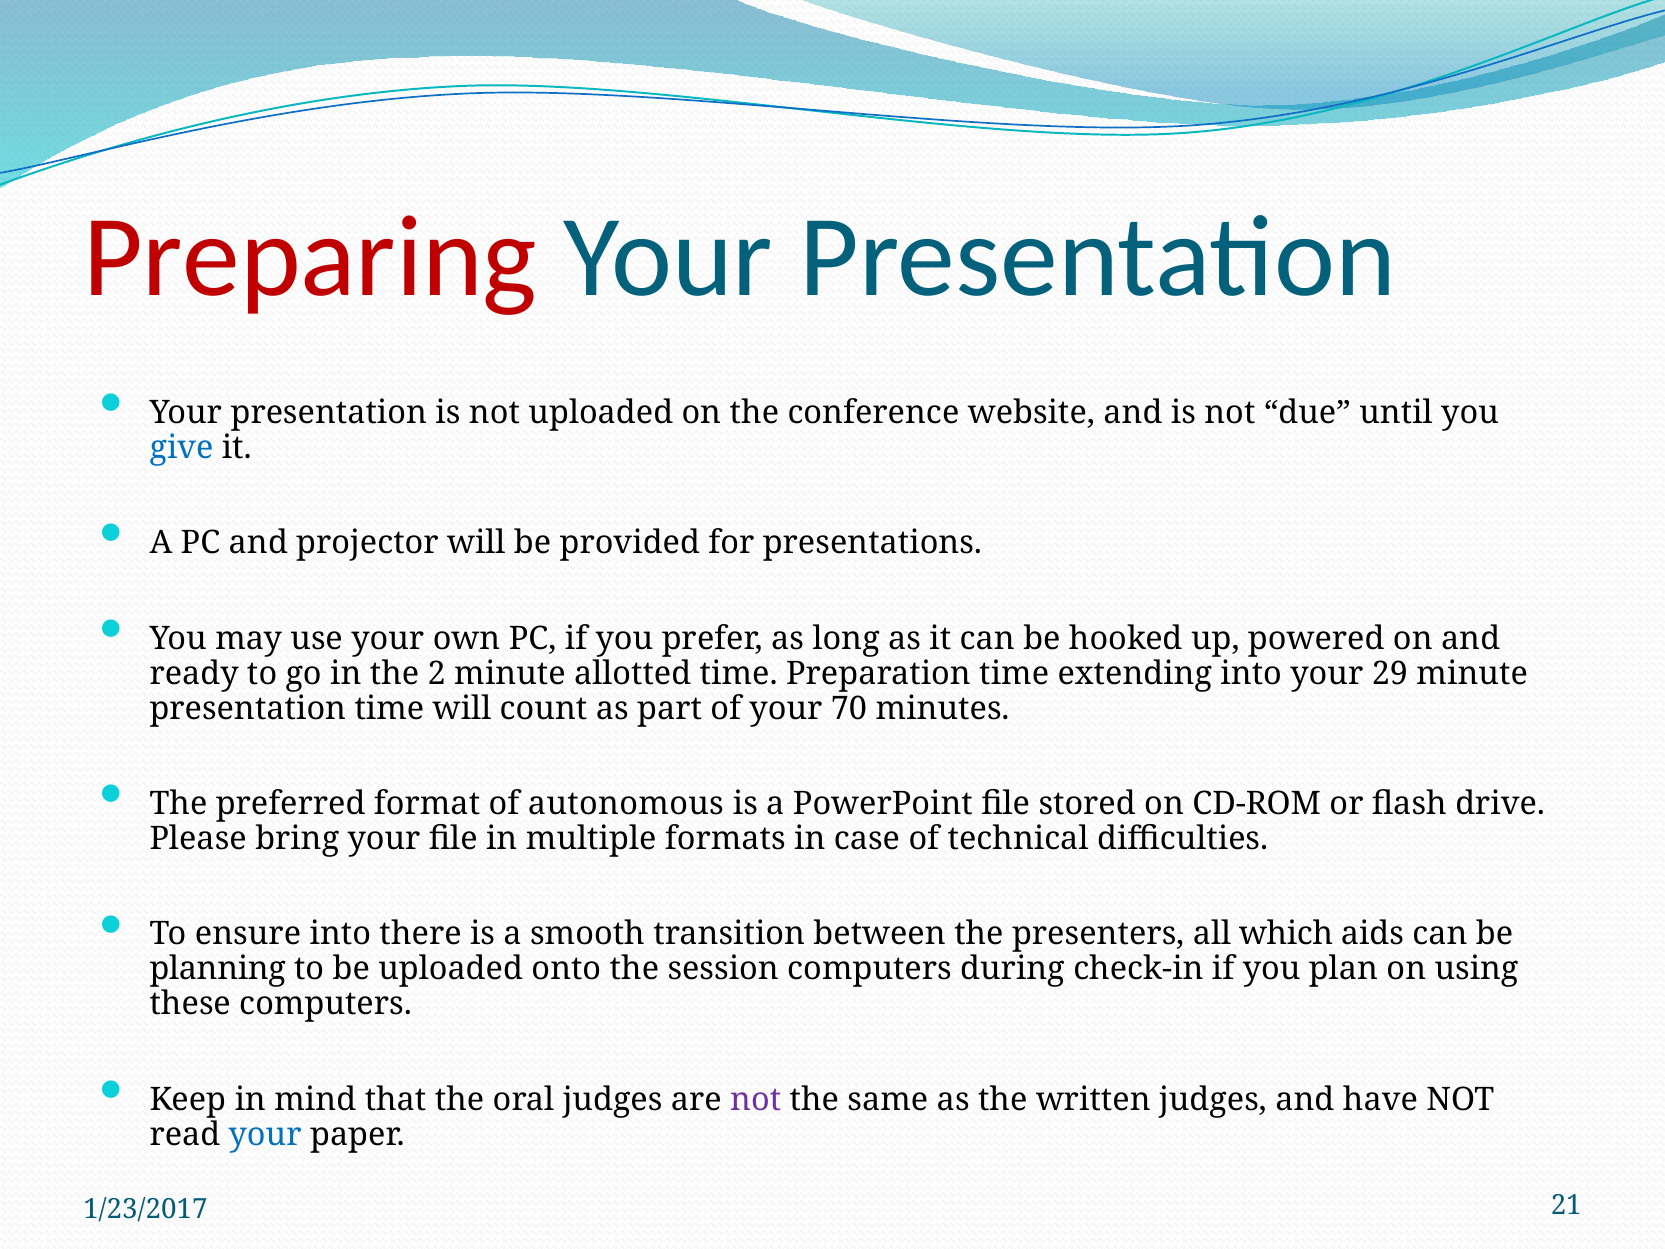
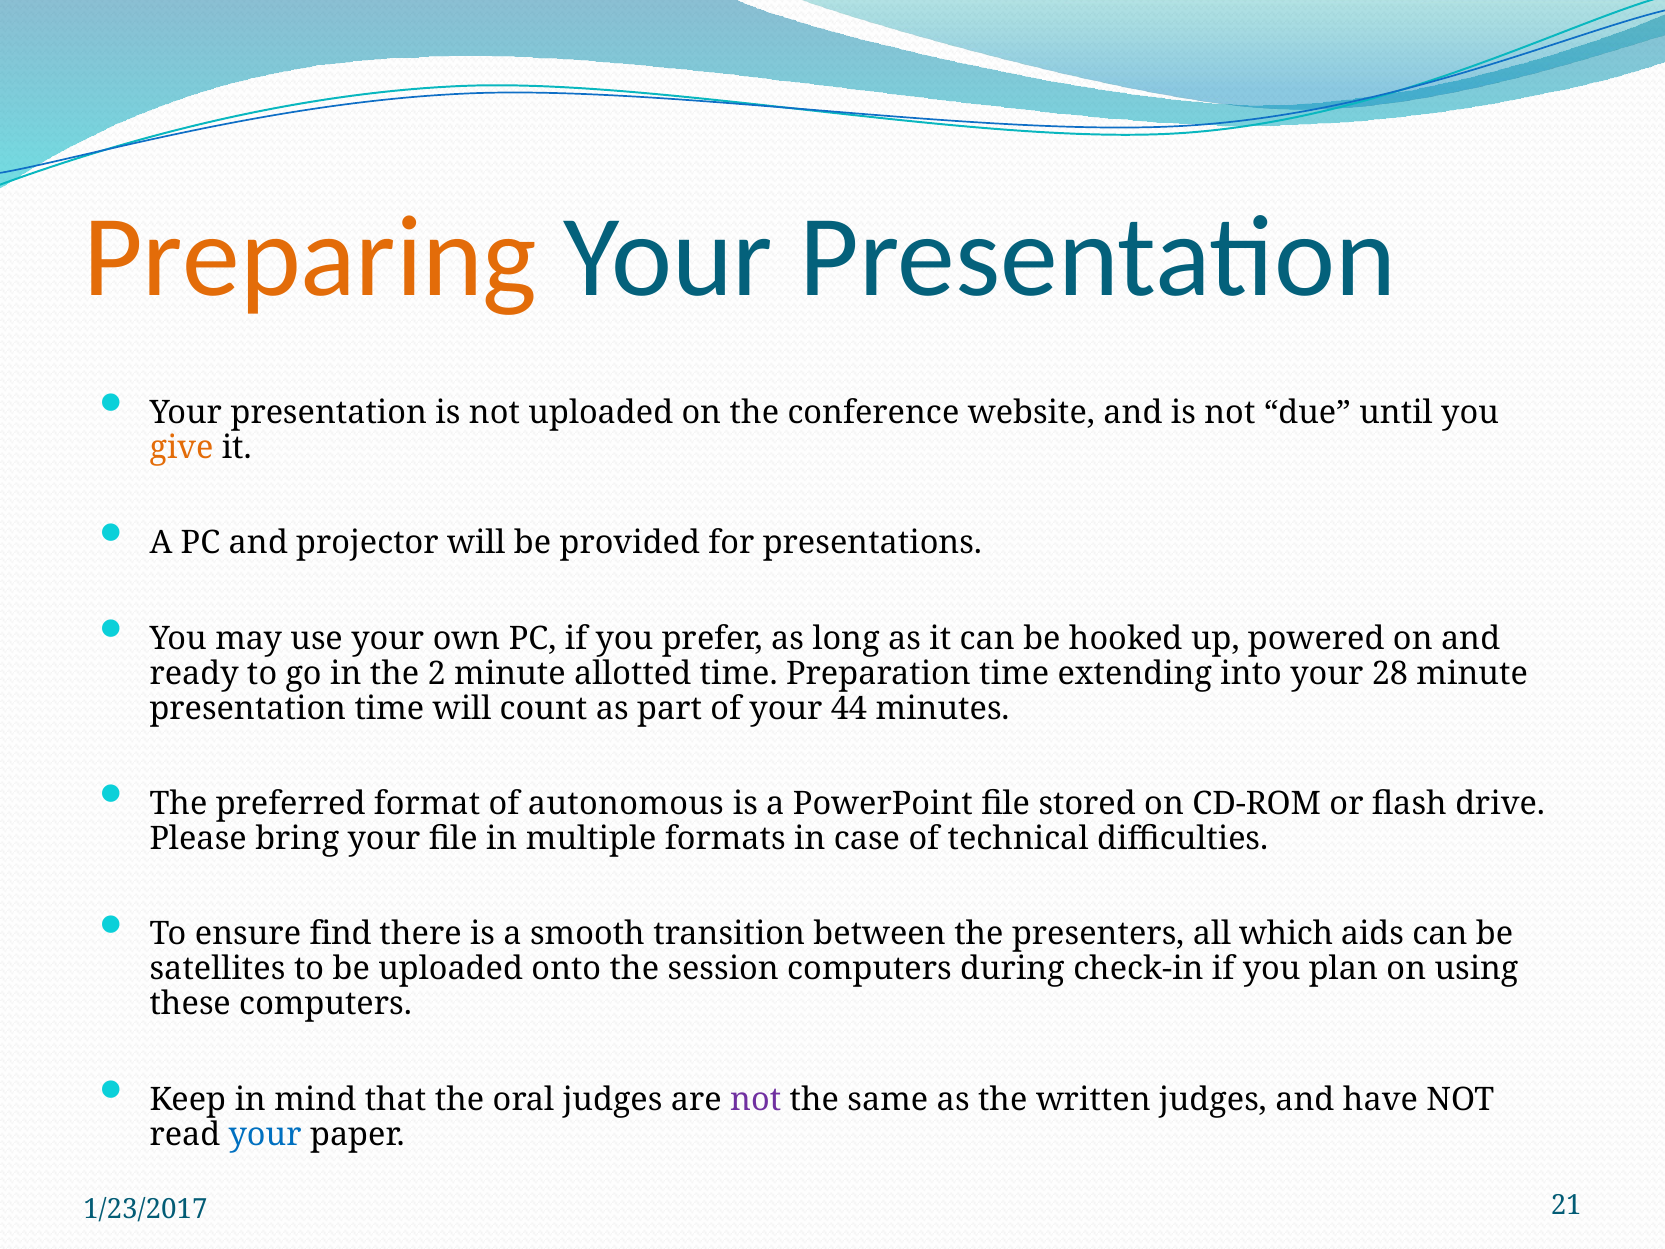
Preparing colour: red -> orange (310, 258)
give colour: blue -> orange (182, 448)
29: 29 -> 28 (1390, 673)
70: 70 -> 44 (849, 708)
ensure into: into -> find (341, 934)
planning: planning -> satellites (217, 969)
